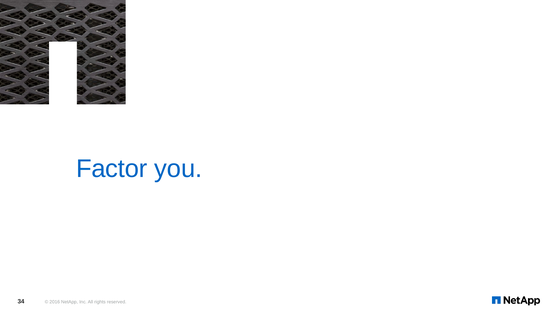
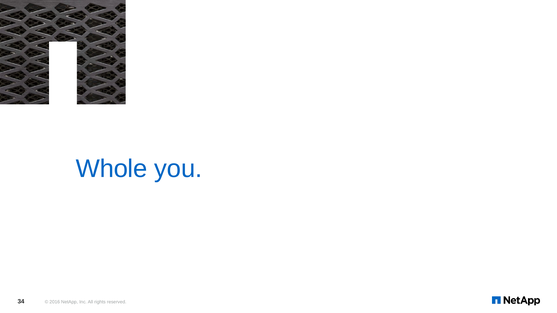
Factor: Factor -> Whole (112, 169)
